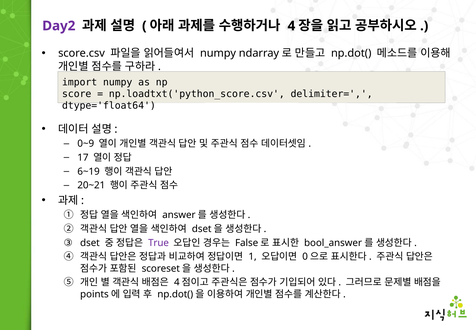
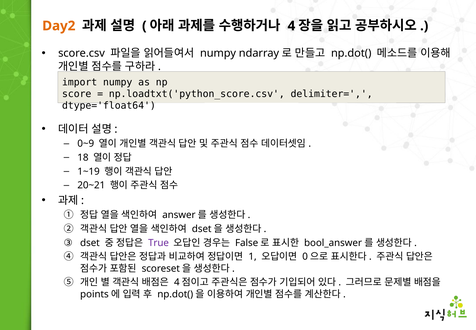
Day2 colour: purple -> orange (59, 26)
17: 17 -> 18 (83, 157)
6~19: 6~19 -> 1~19 (89, 171)
